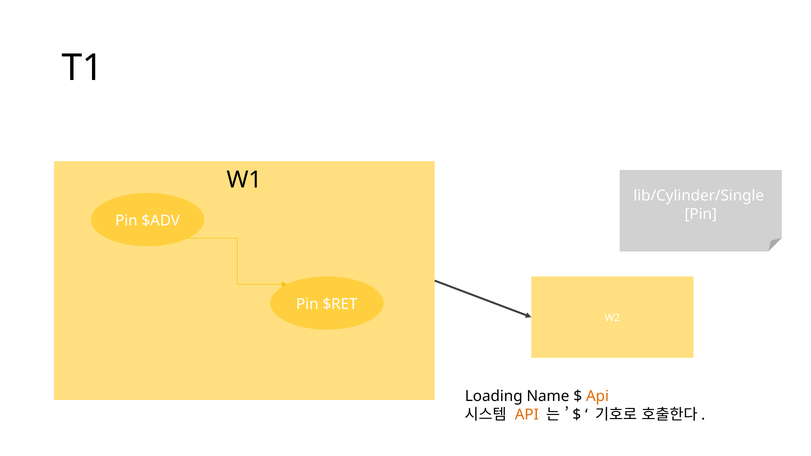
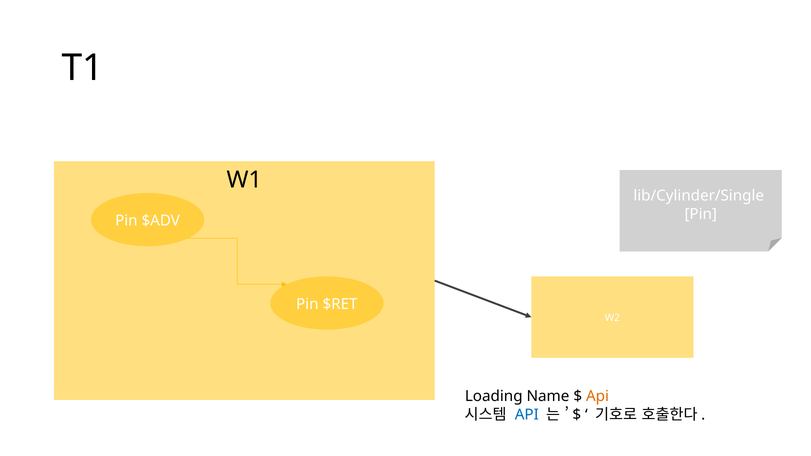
API colour: orange -> blue (527, 415)
